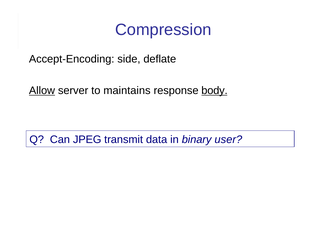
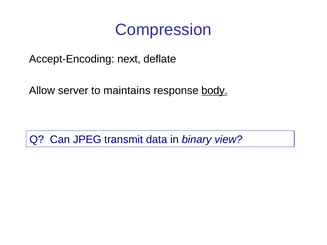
side: side -> next (129, 59)
Allow underline: present -> none (42, 91)
user: user -> view (228, 140)
